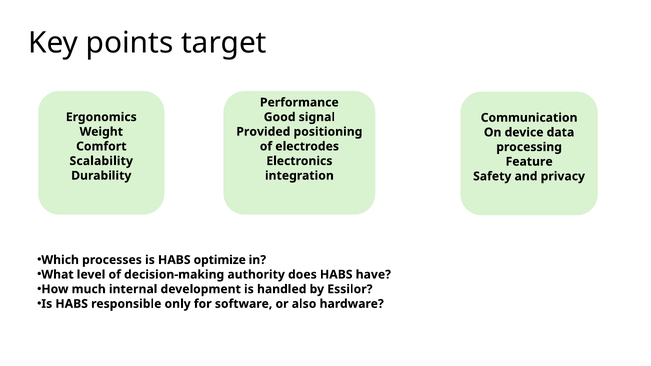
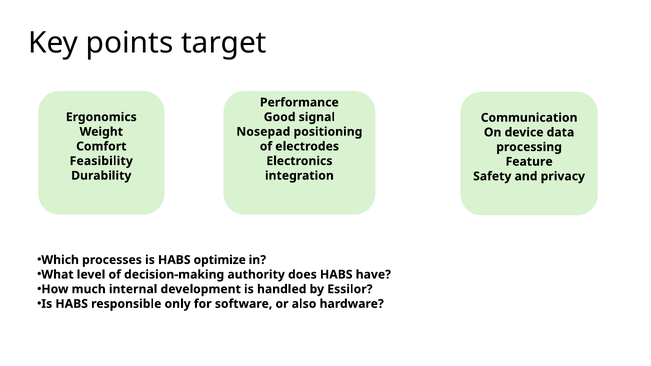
Provided: Provided -> Nosepad (263, 132)
Scalability: Scalability -> Feasibility (101, 161)
